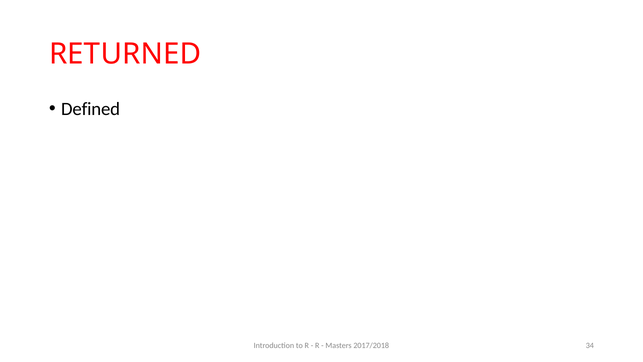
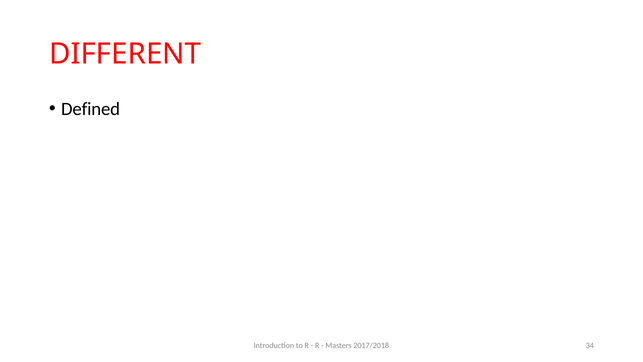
RETURNED: RETURNED -> DIFFERENT (125, 54)
